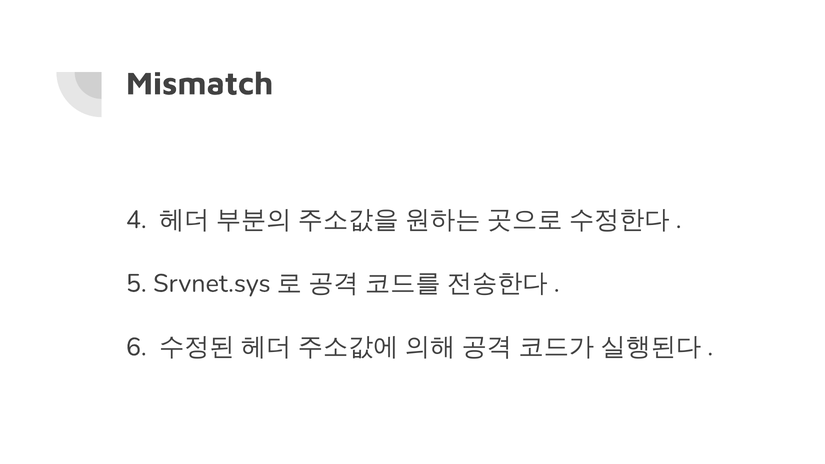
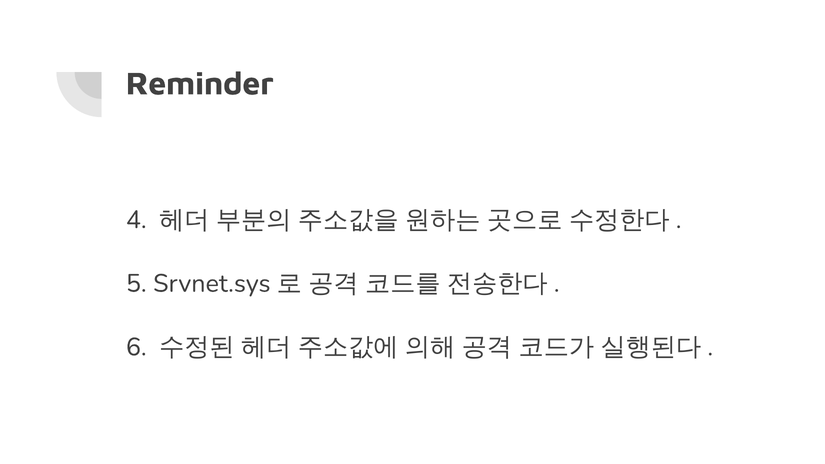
Mismatch: Mismatch -> Reminder (200, 84)
